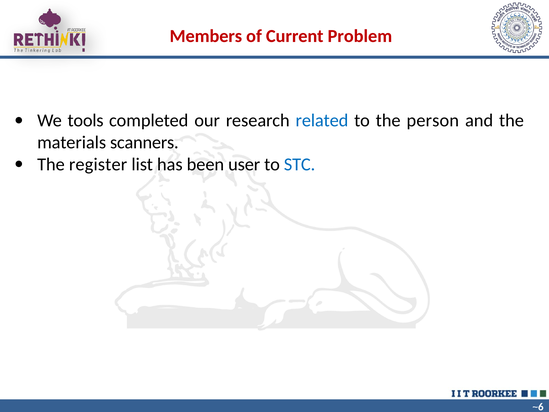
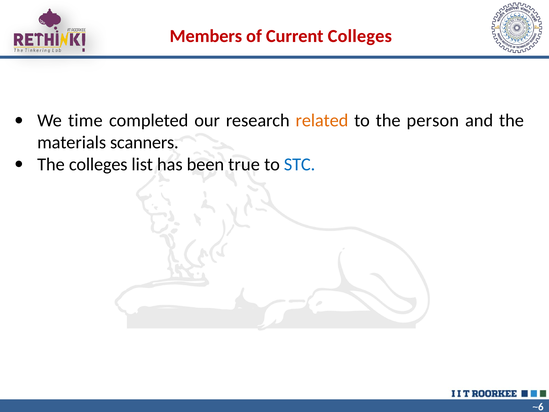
Current Problem: Problem -> Colleges (360, 36)
tools: tools -> time (85, 120)
related colour: blue -> orange (322, 120)
The register: register -> colleges (98, 164)
user: user -> true (244, 164)
